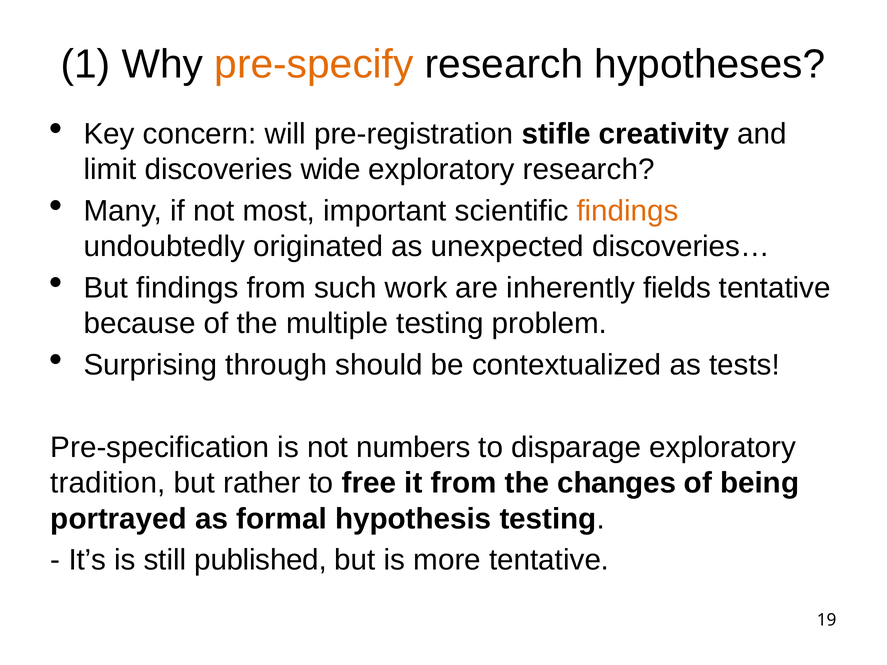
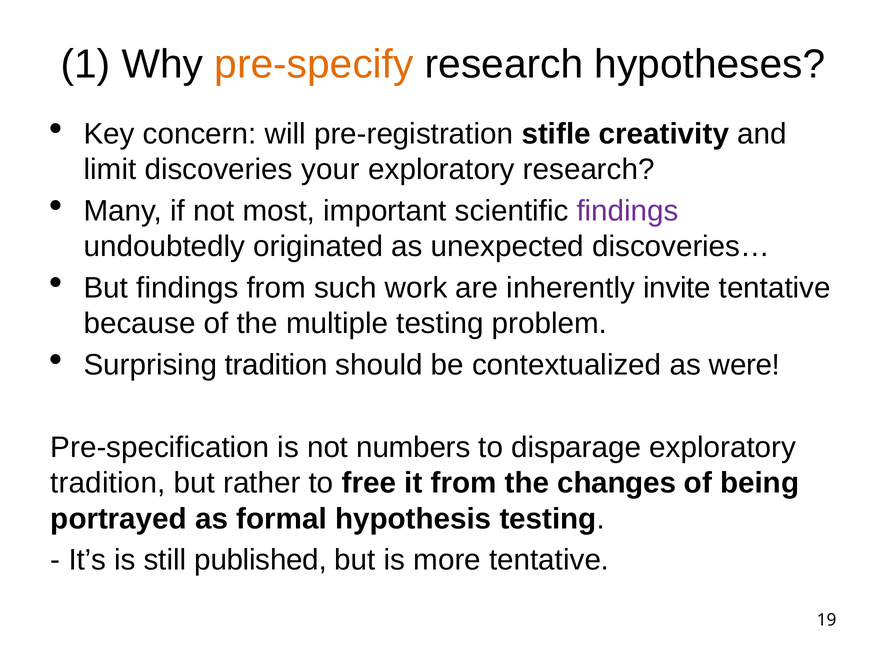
wide: wide -> your (330, 169)
findings colour: orange -> purple (628, 211)
fields: fields -> invite (677, 288)
Surprising through: through -> tradition (276, 365)
tests: tests -> were (745, 365)
